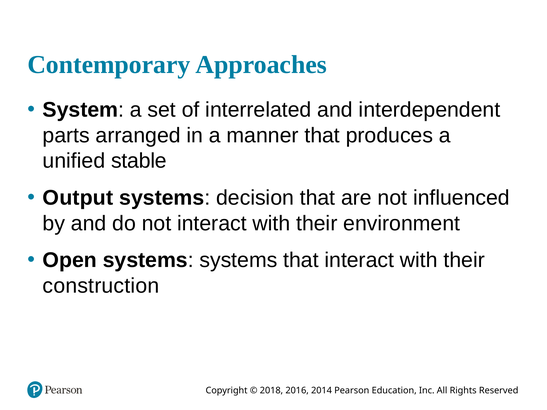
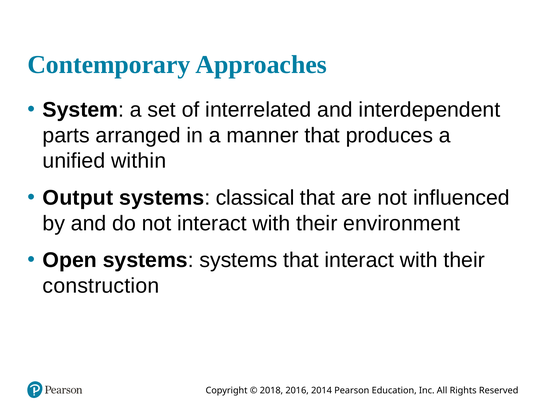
stable: stable -> within (139, 161)
decision: decision -> classical (255, 198)
